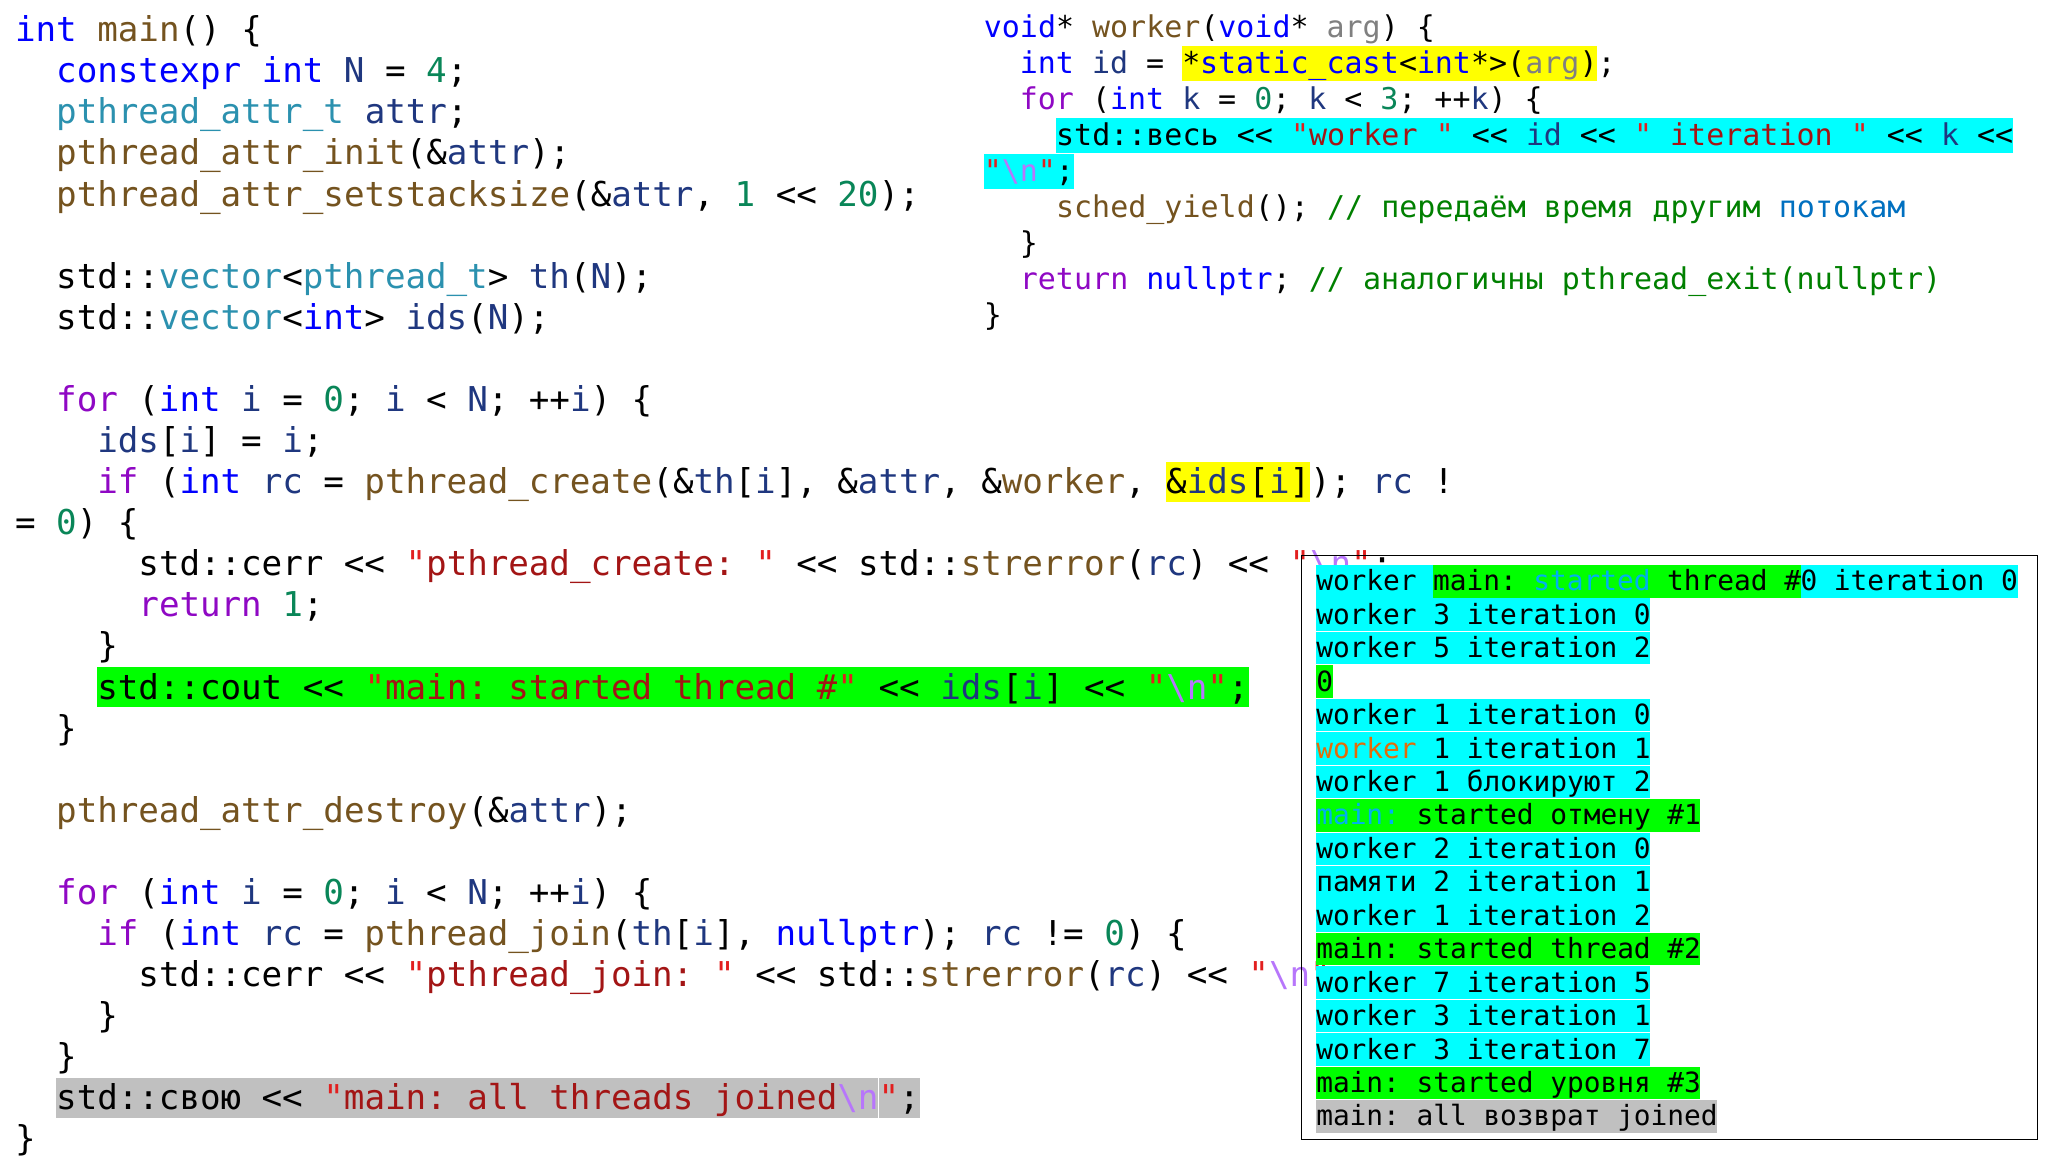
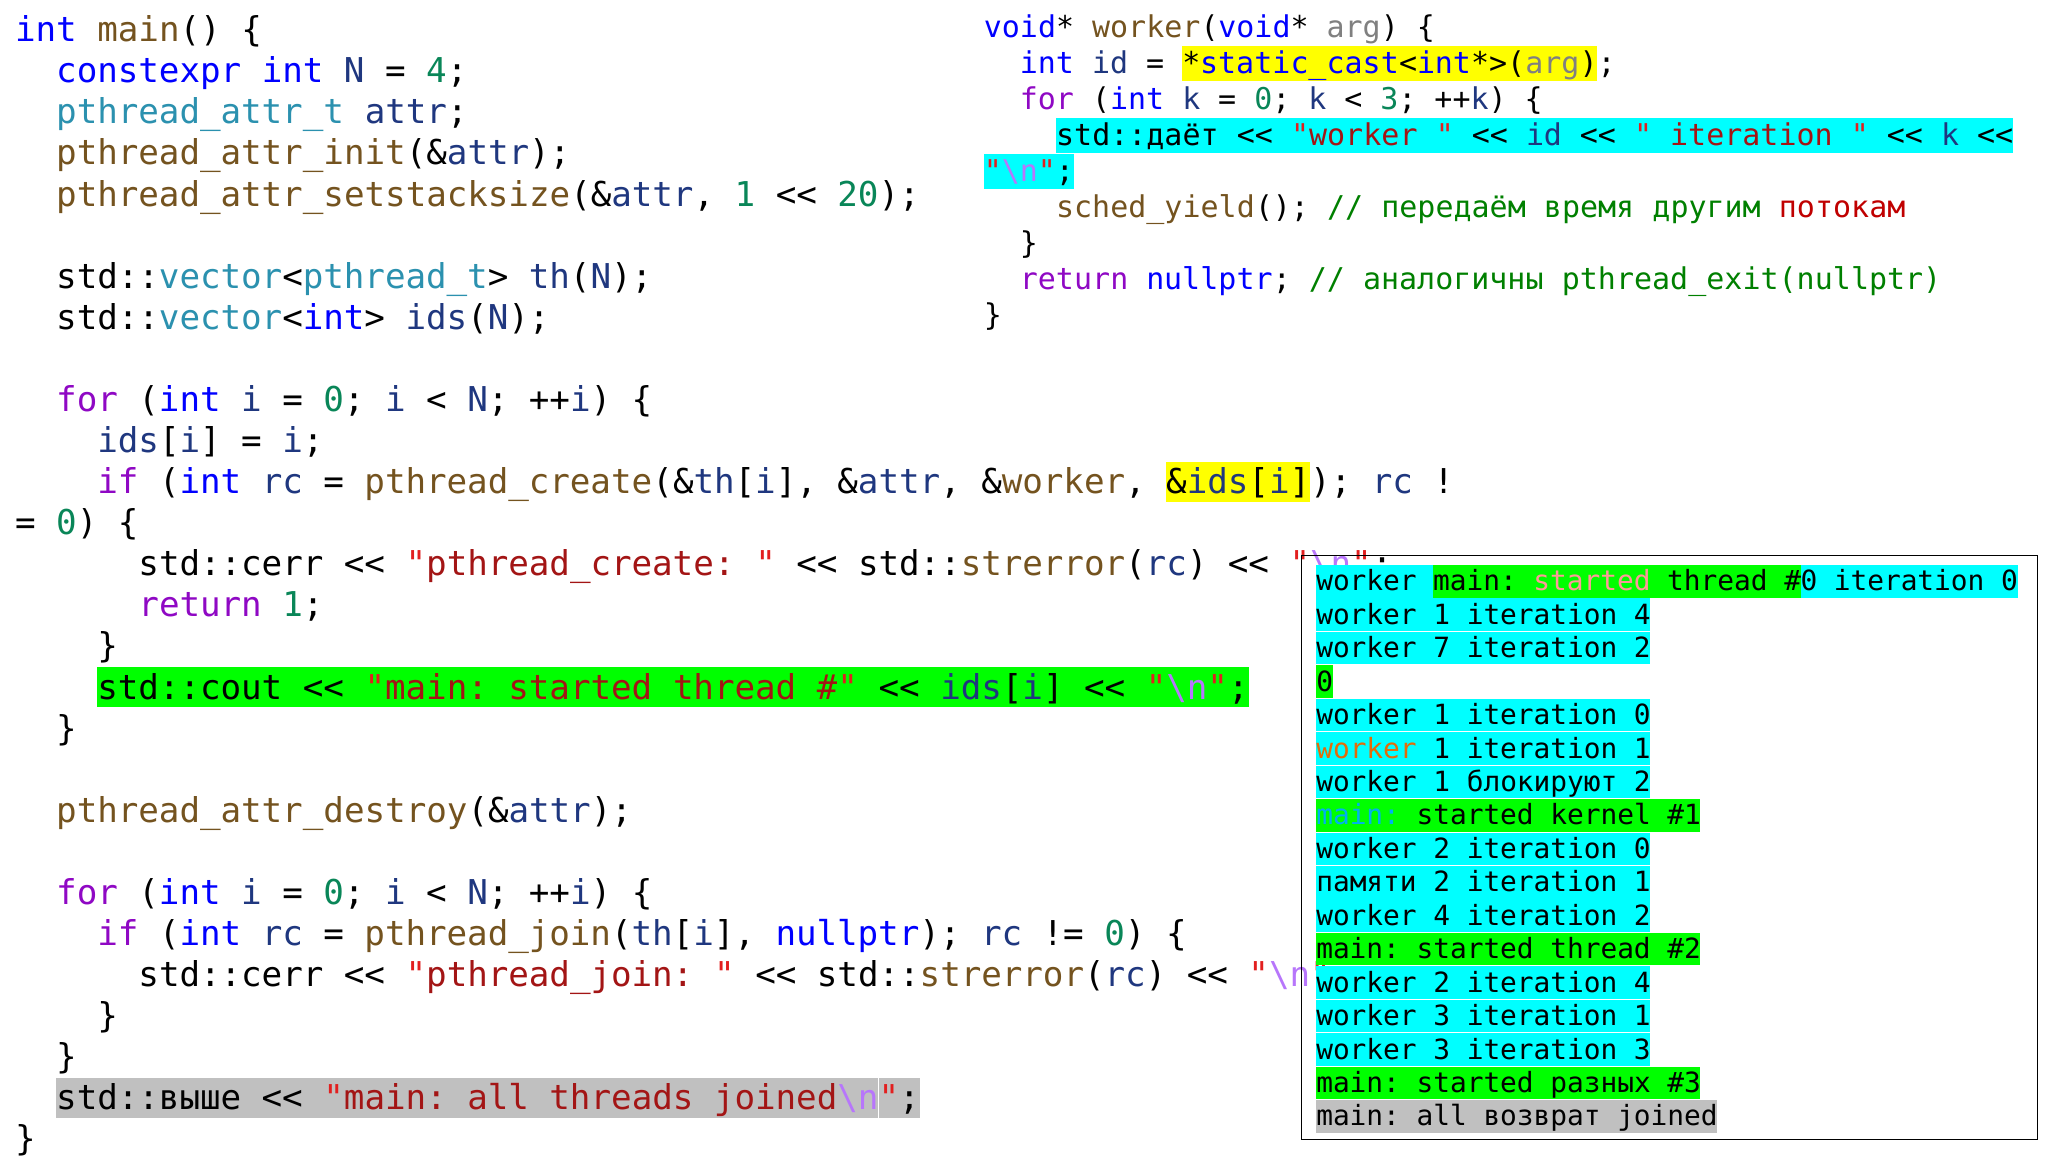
std::весь: std::весь -> std::даёт (1137, 136)
потокам colour: blue -> red (1842, 208)
started colour: light blue -> pink (1592, 582)
3: 3 -> 1 (1442, 615)
0: 0 -> 4 (1642, 615)
worker 5: 5 -> 7 (1442, 649)
отмену: отмену -> kernel (1601, 816)
1: 1 -> 4 (1442, 916)
7: 7 -> 2 (1442, 983)
5: 5 -> 4 (1642, 983)
iteration 7: 7 -> 3 (1642, 1050)
уровня: уровня -> разных (1601, 1083)
std::свою: std::свою -> std::выше (149, 1099)
